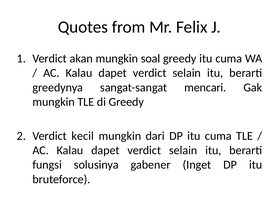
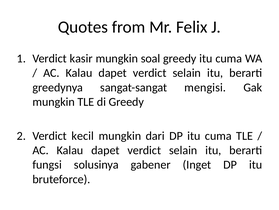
akan: akan -> kasir (81, 58)
mencari: mencari -> mengisi (205, 87)
